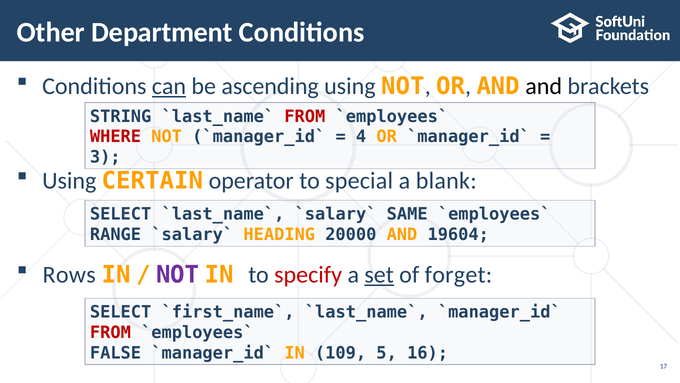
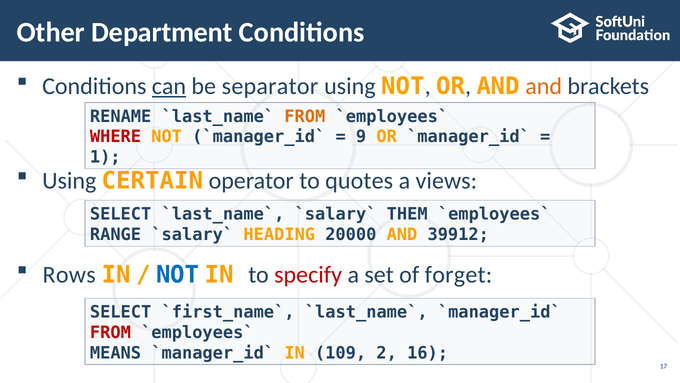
ascending: ascending -> separator (270, 86)
and colour: black -> orange (544, 86)
STRING: STRING -> RENAME (121, 116)
FROM colour: red -> orange (305, 116)
4: 4 -> 9 (361, 137)
3: 3 -> 1 (105, 157)
special: special -> quotes (359, 180)
blank: blank -> views (446, 180)
SAME: SAME -> THEM (407, 214)
19604: 19604 -> 39912 (458, 234)
NOT colour: purple -> blue (178, 274)
set underline: present -> none (379, 274)
FALSE: FALSE -> MEANS (116, 353)
5: 5 -> 2 (387, 353)
